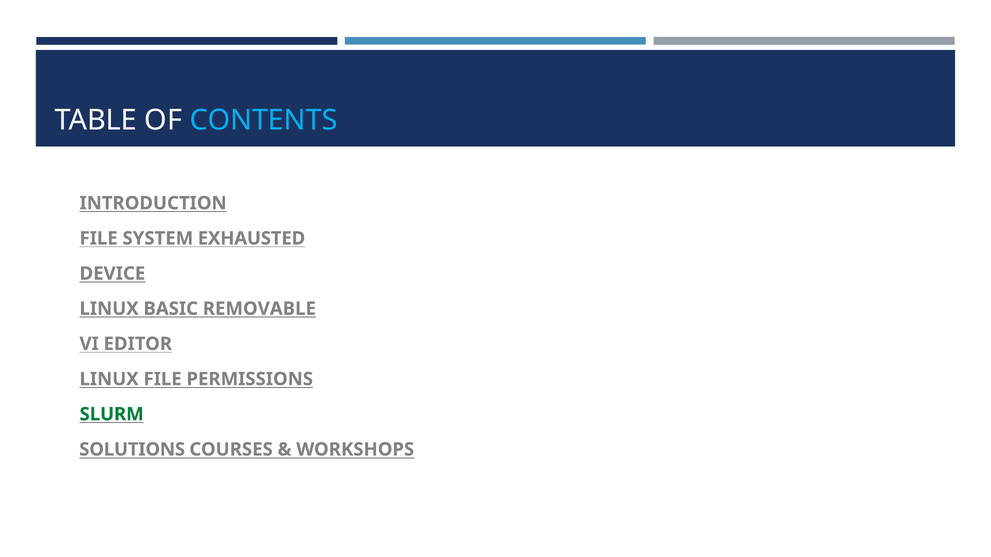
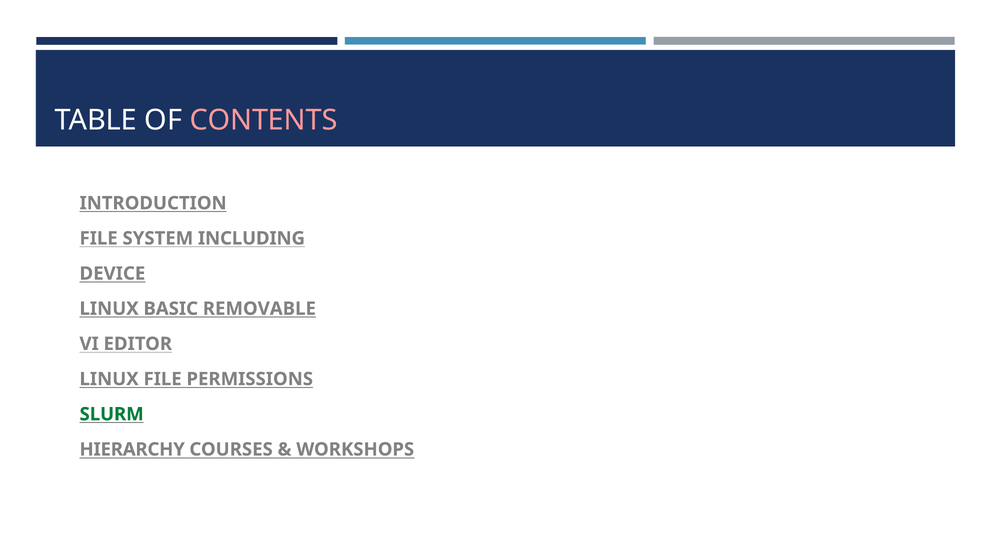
CONTENTS colour: light blue -> pink (264, 120)
EXHAUSTED: EXHAUSTED -> INCLUDING (251, 239)
SOLUTIONS: SOLUTIONS -> HIERARCHY (132, 450)
